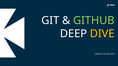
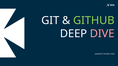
DIVE colour: yellow -> pink (102, 34)
